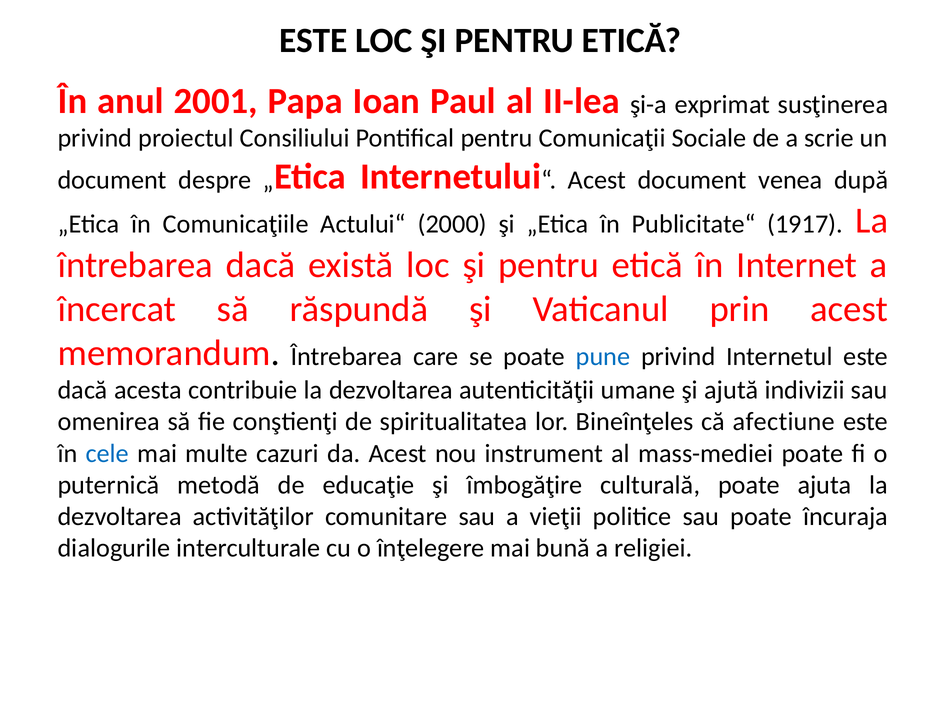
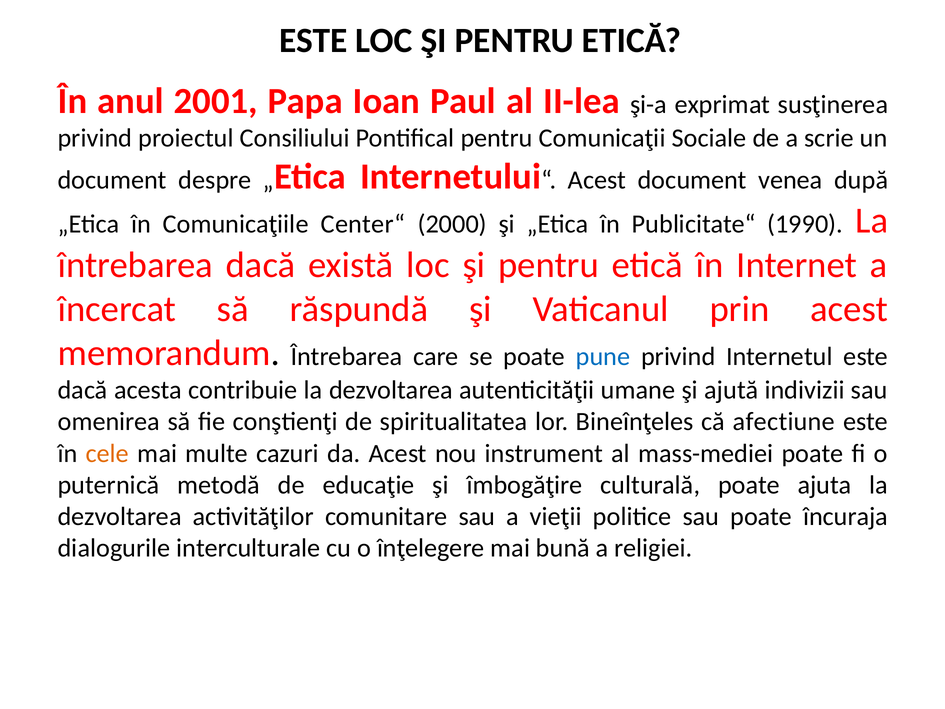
Actului“: Actului“ -> Center“ (363, 224)
1917: 1917 -> 1990 (805, 224)
cele colour: blue -> orange (107, 453)
